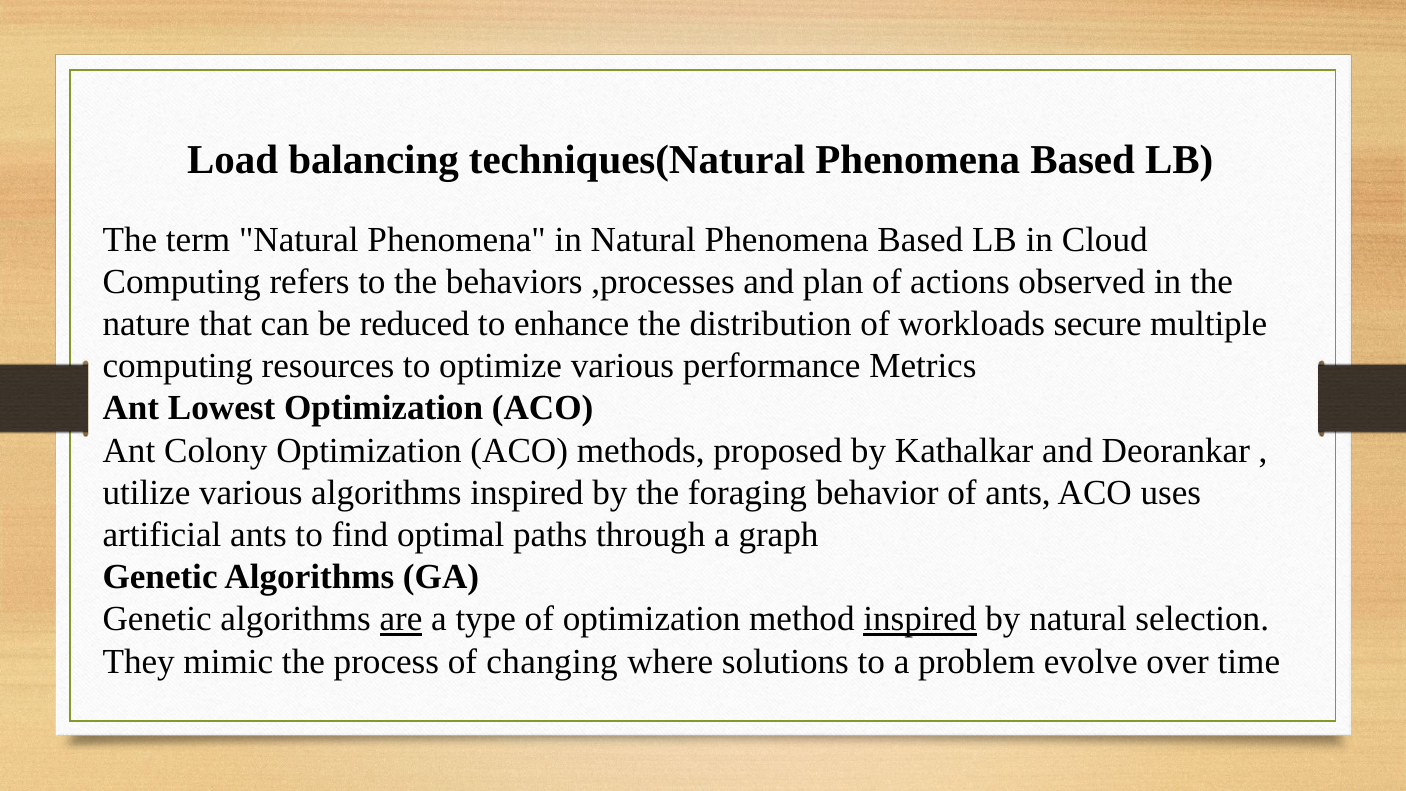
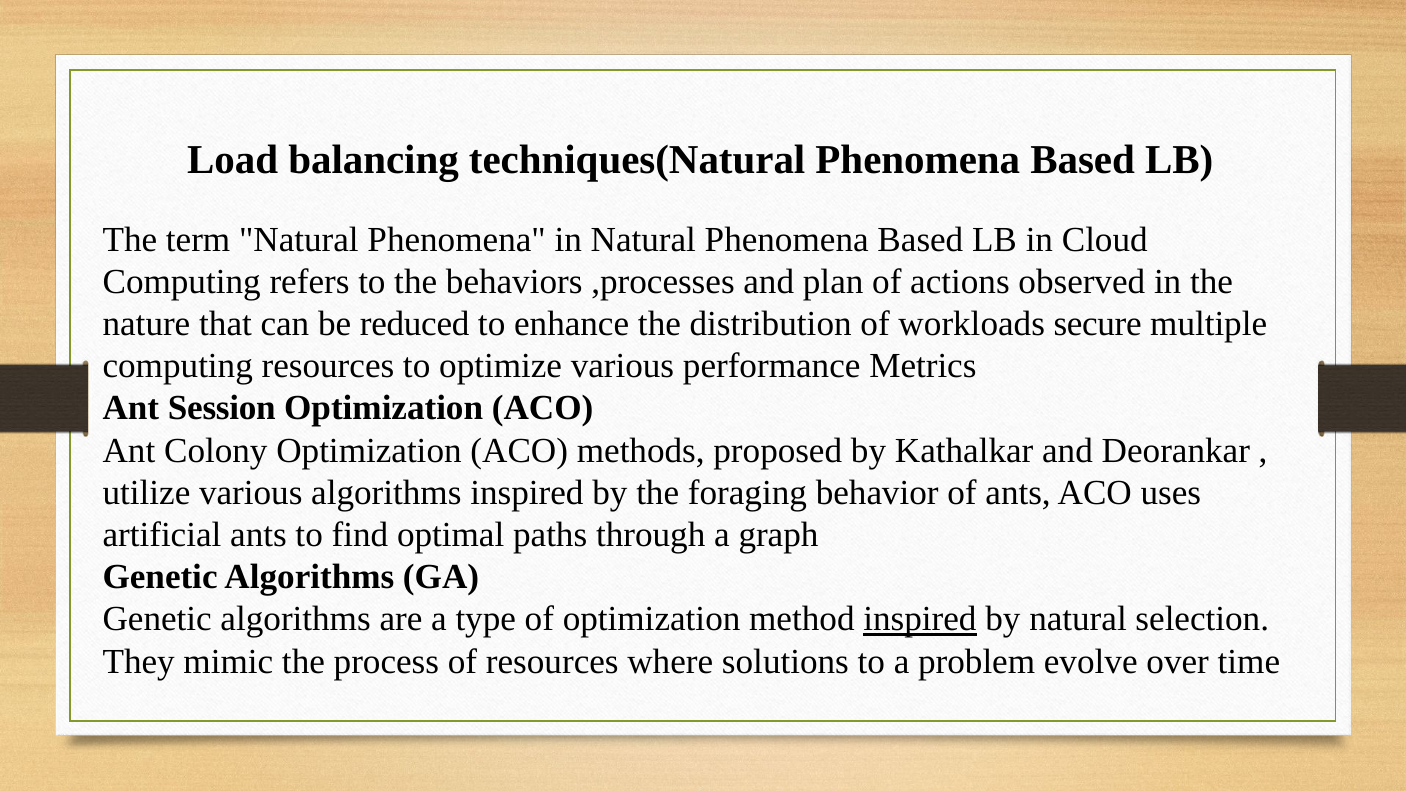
Lowest: Lowest -> Session (222, 408)
are underline: present -> none (401, 619)
of changing: changing -> resources (552, 661)
